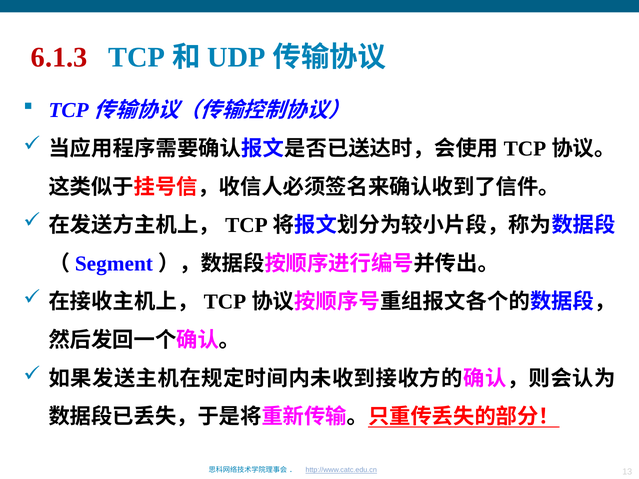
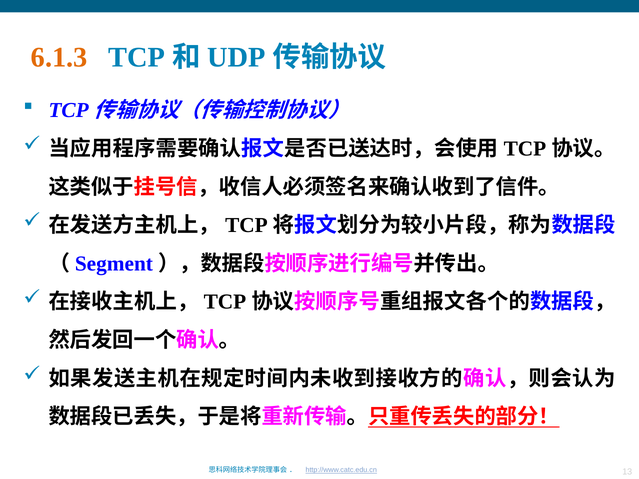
6.1.3 colour: red -> orange (59, 58)
